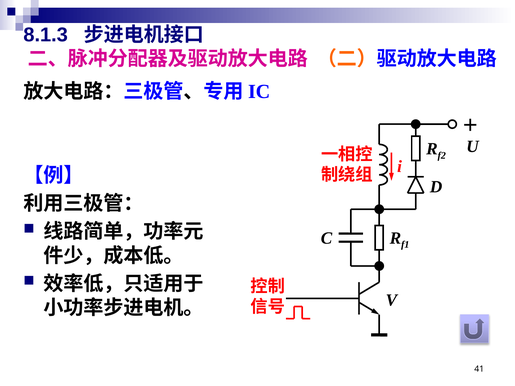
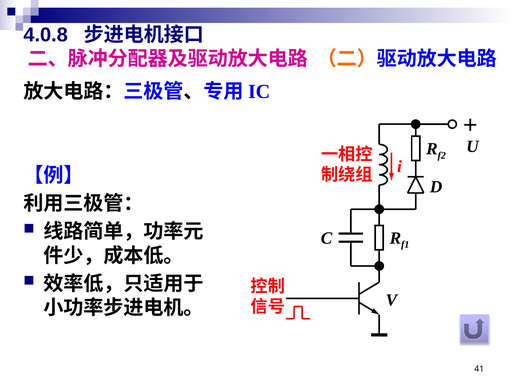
8.1.3: 8.1.3 -> 4.0.8 (46, 35)
